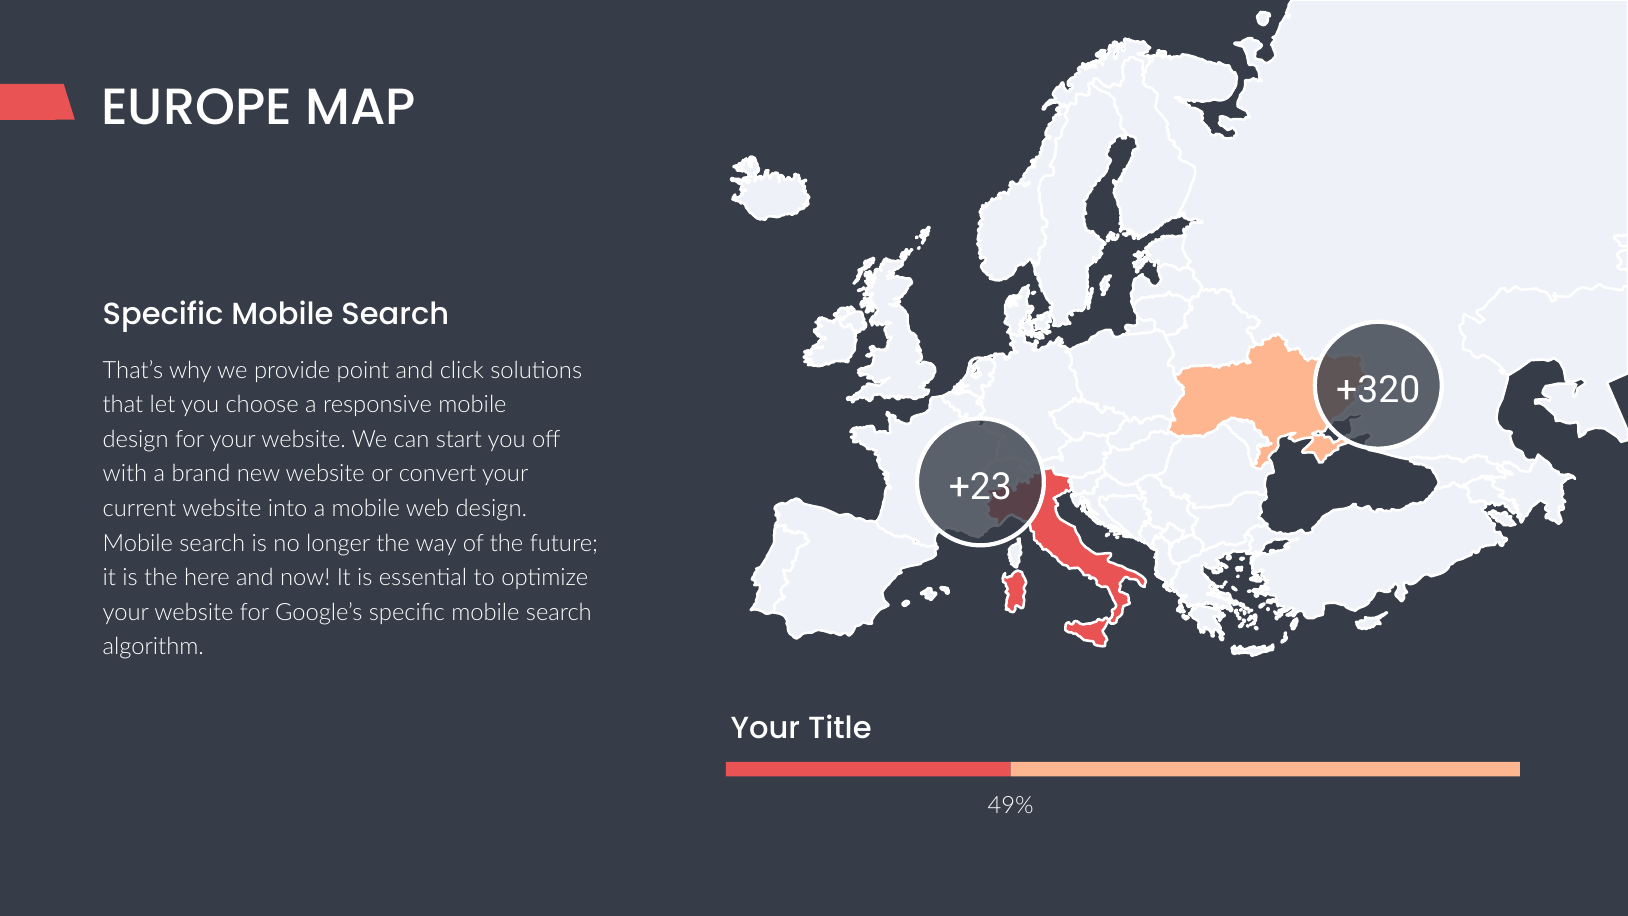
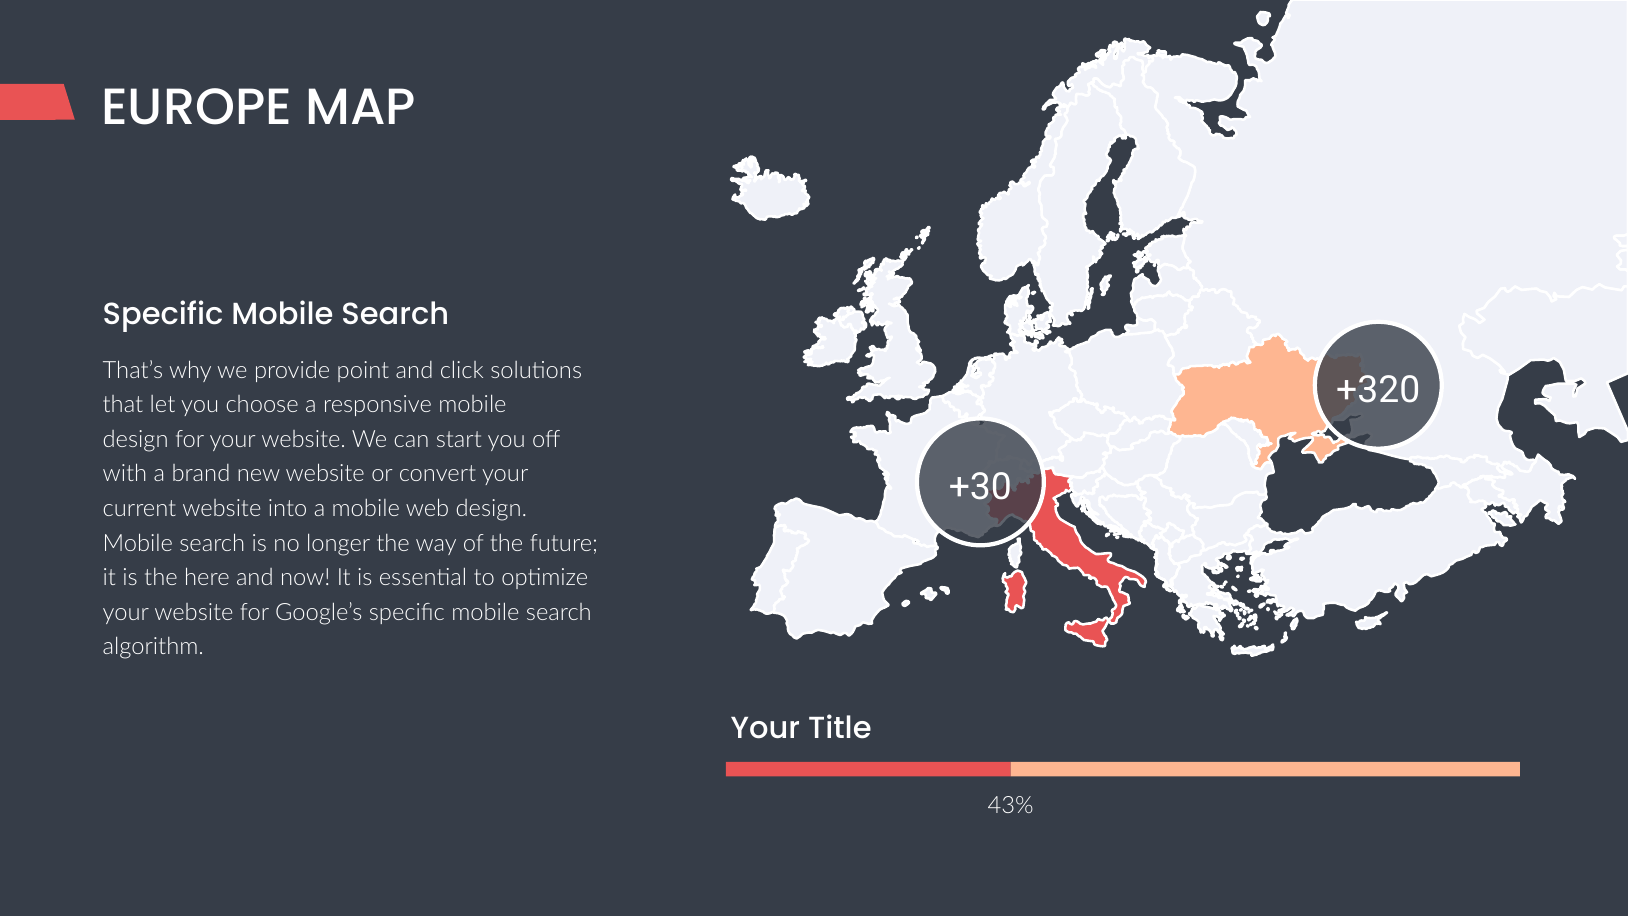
+23: +23 -> +30 (980, 487)
49%: 49% -> 43% (1011, 806)
